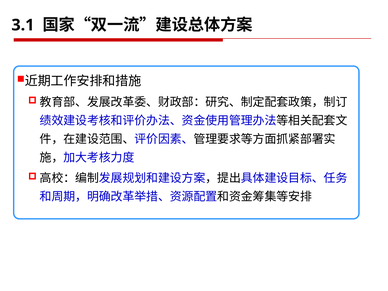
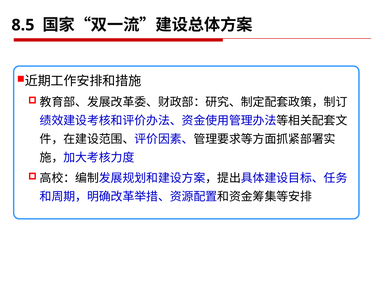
3.1: 3.1 -> 8.5 (23, 25)
